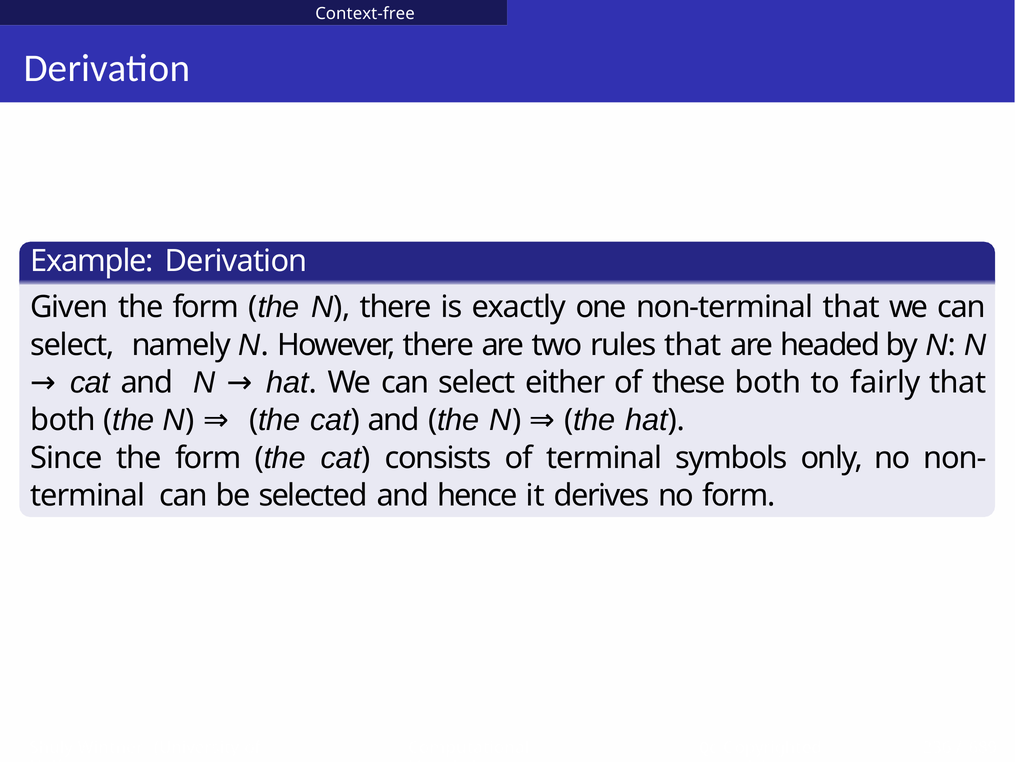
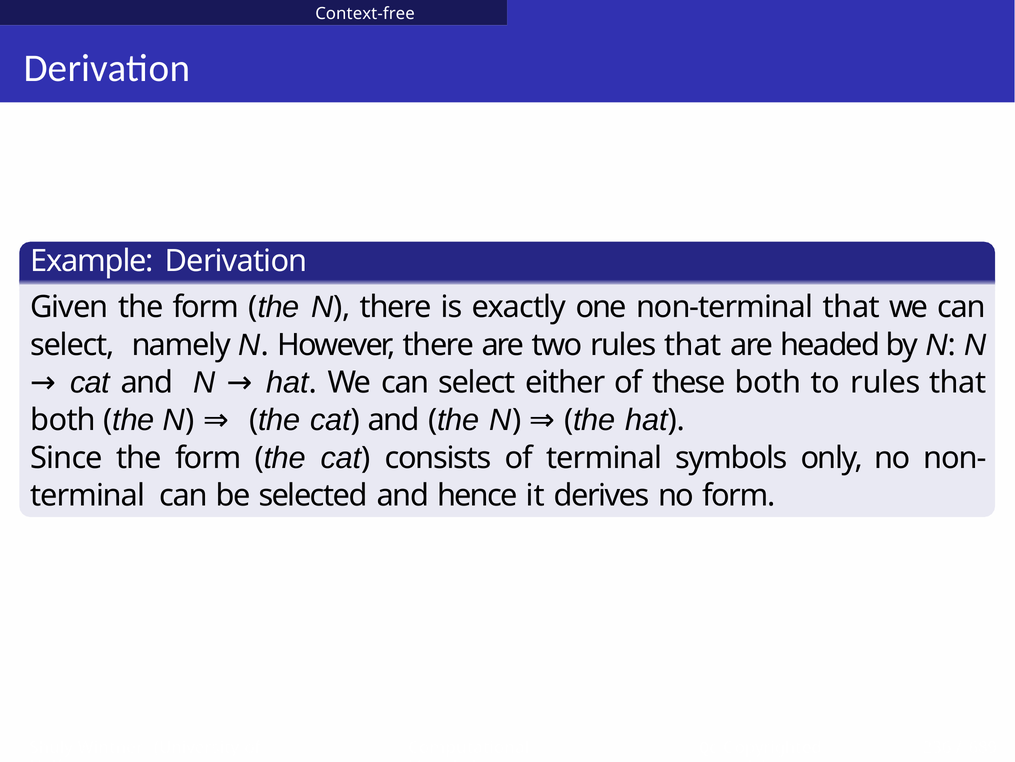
to fairly: fairly -> rules (885, 383)
